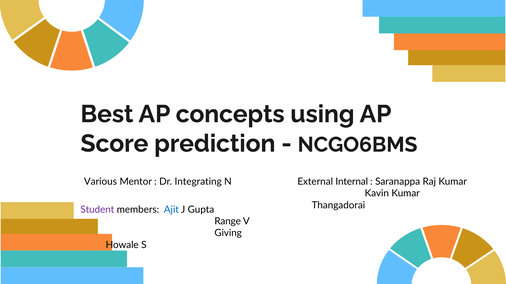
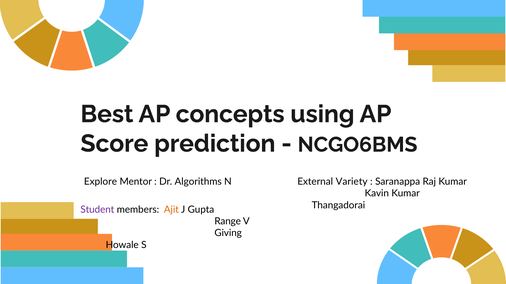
Various: Various -> Explore (100, 182)
Integrating: Integrating -> Algorithms (198, 182)
Internal: Internal -> Variety (352, 182)
Ajit colour: blue -> orange (171, 210)
